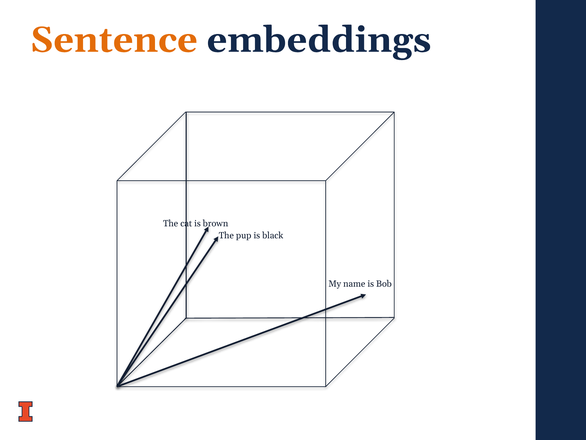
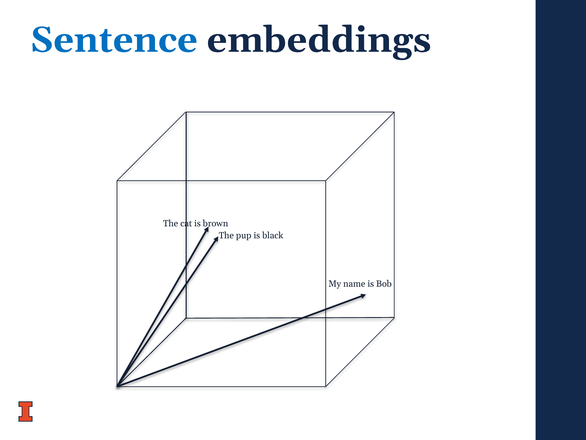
Sentence colour: orange -> blue (114, 40)
